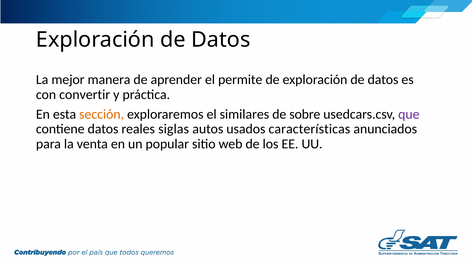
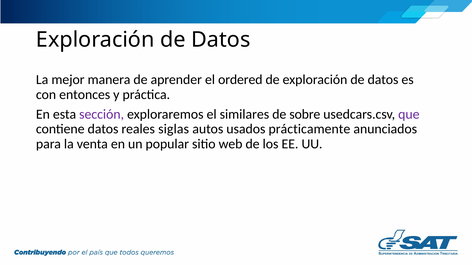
permite: permite -> ordered (240, 80)
convertir: convertir -> entonces (85, 95)
sección colour: orange -> purple (102, 114)
características: características -> prácticamente (309, 129)
